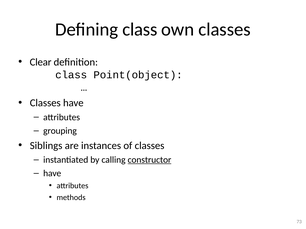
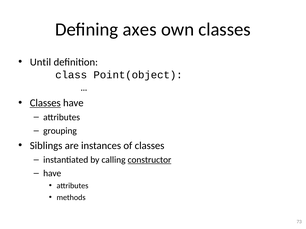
Defining class: class -> axes (140, 30)
Clear: Clear -> Until (40, 62)
Classes underline: none -> present (45, 103)
